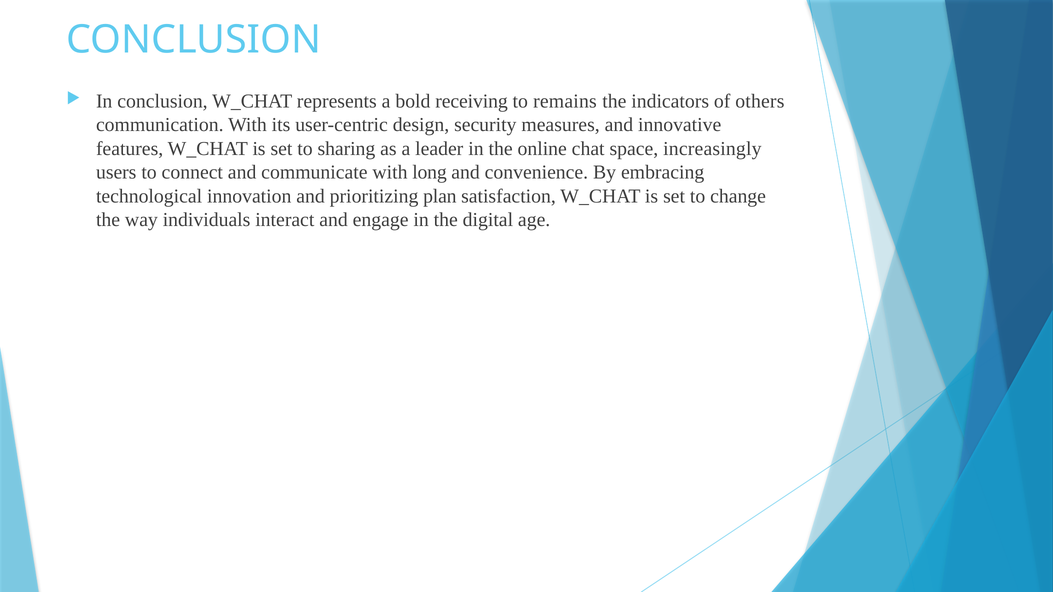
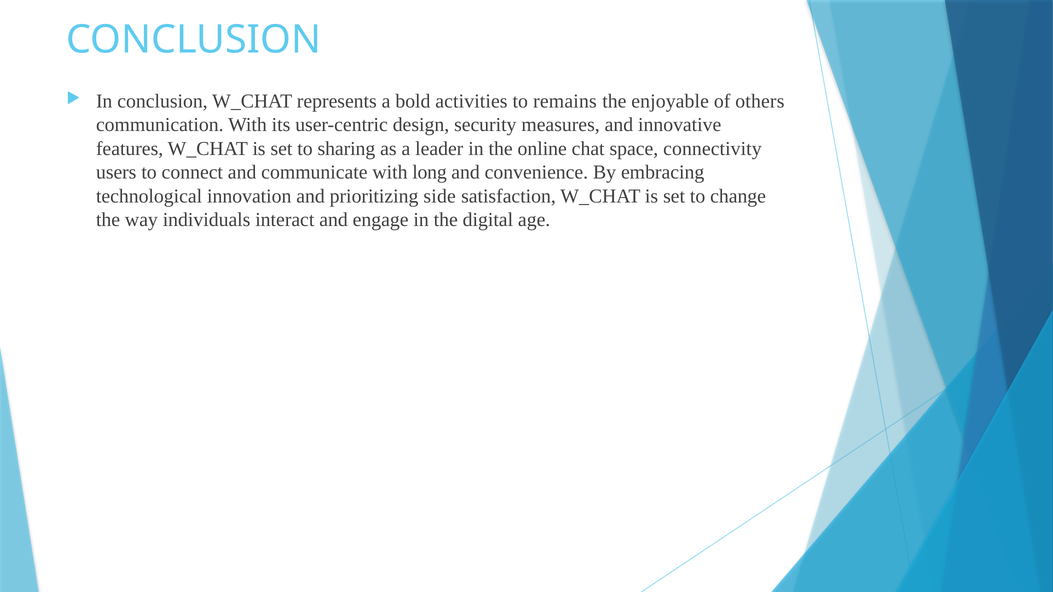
receiving: receiving -> activities (471, 101)
indicators: indicators -> enjoyable (670, 101)
increasingly: increasingly -> connectivity (712, 149)
plan: plan -> side (440, 196)
